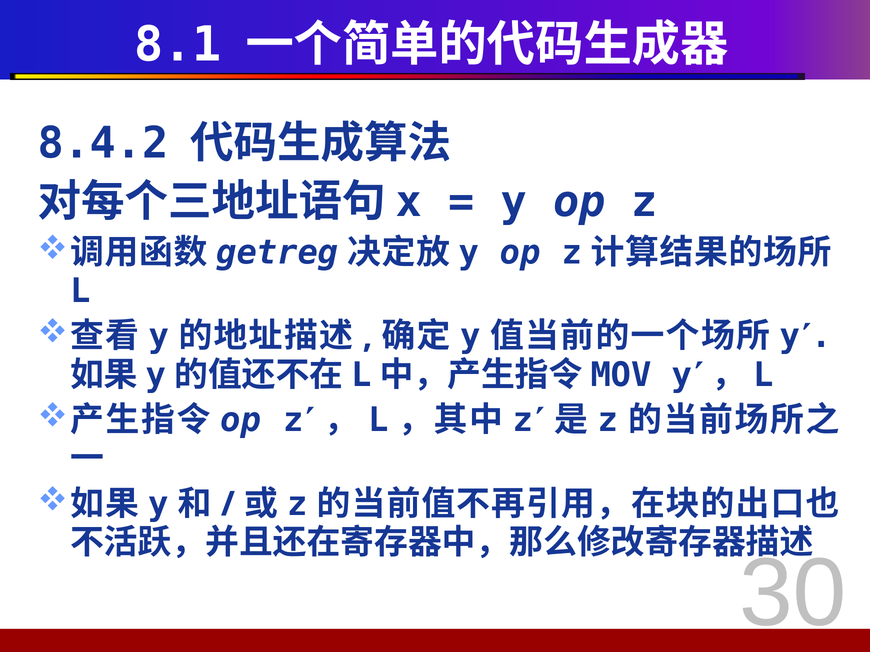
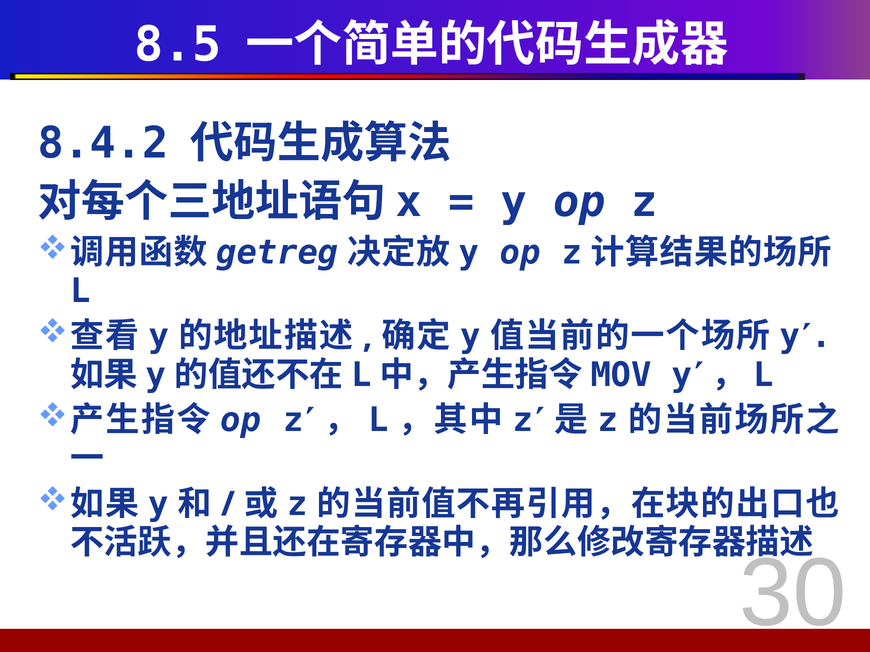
8.1: 8.1 -> 8.5 (178, 45)
